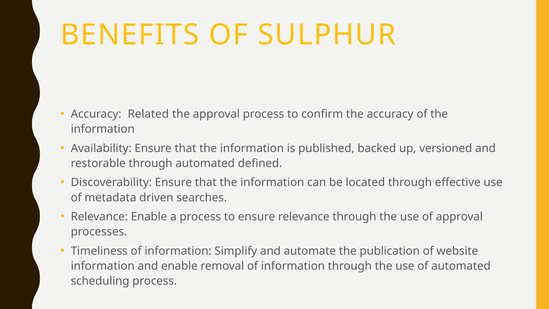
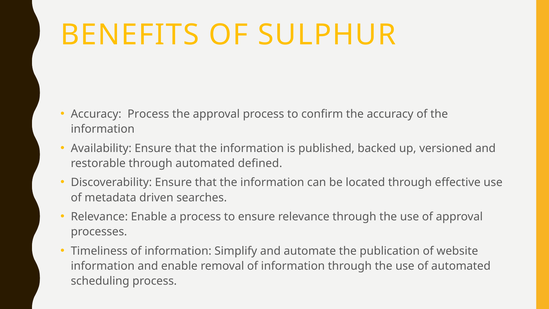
Accuracy Related: Related -> Process (148, 114)
